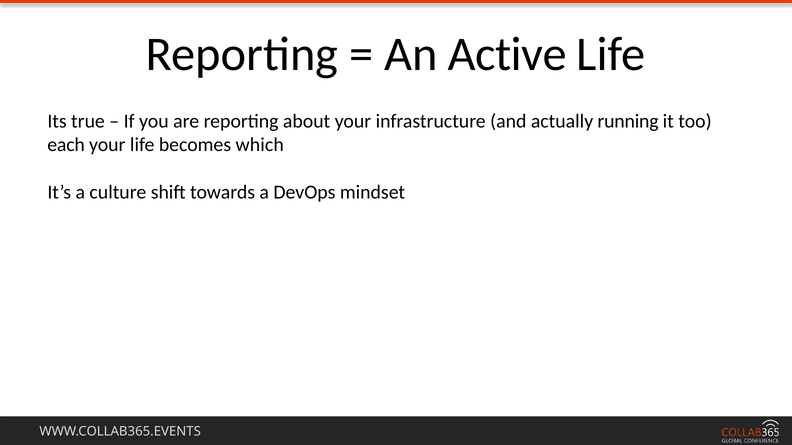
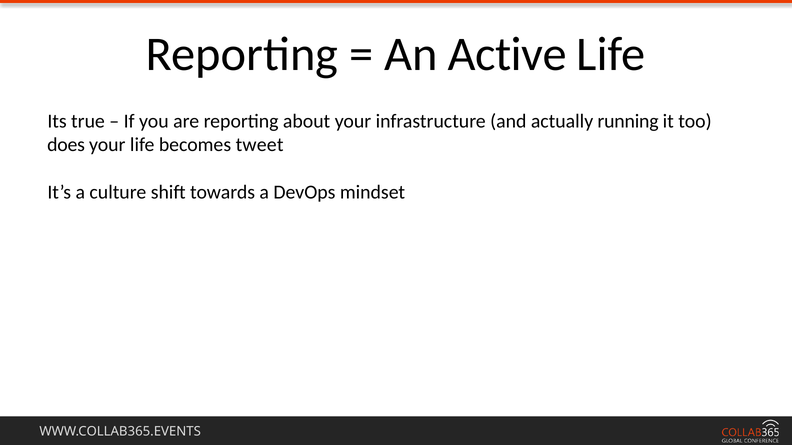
each: each -> does (66, 145)
which: which -> tweet (260, 145)
